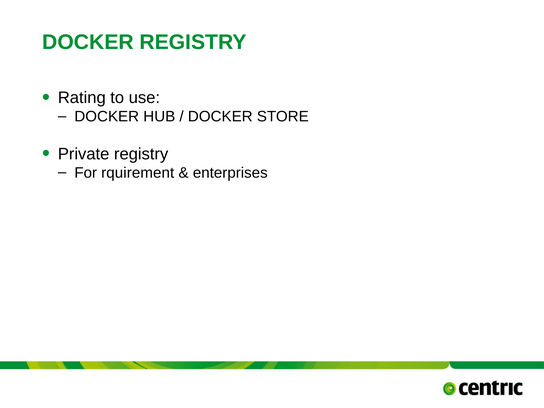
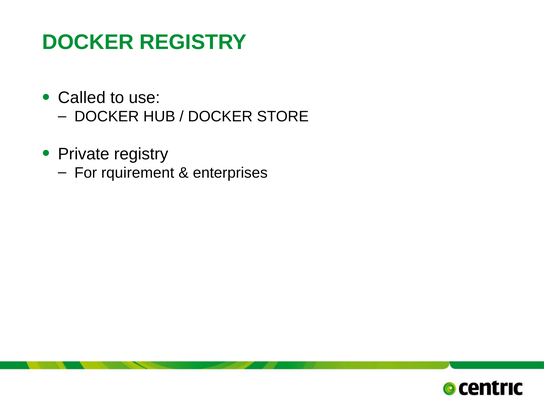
Rating: Rating -> Called (82, 98)
